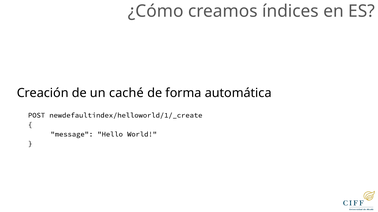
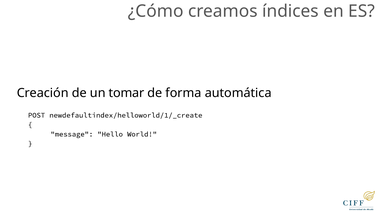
caché: caché -> tomar (126, 93)
